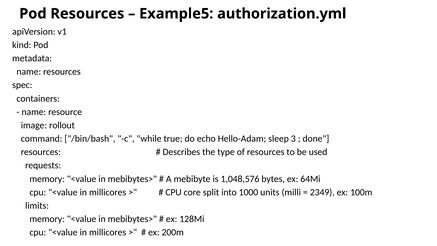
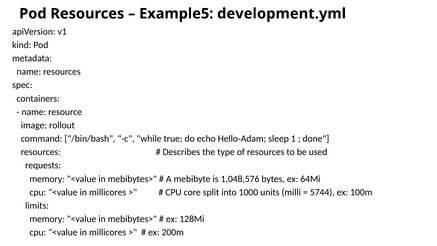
authorization.yml: authorization.yml -> development.yml (282, 14)
3: 3 -> 1 (293, 139)
2349: 2349 -> 5744 (322, 192)
